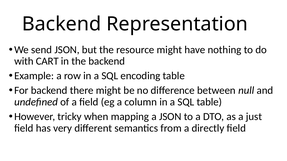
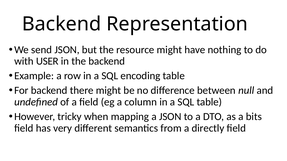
CART: CART -> USER (47, 61)
just: just -> bits (254, 117)
